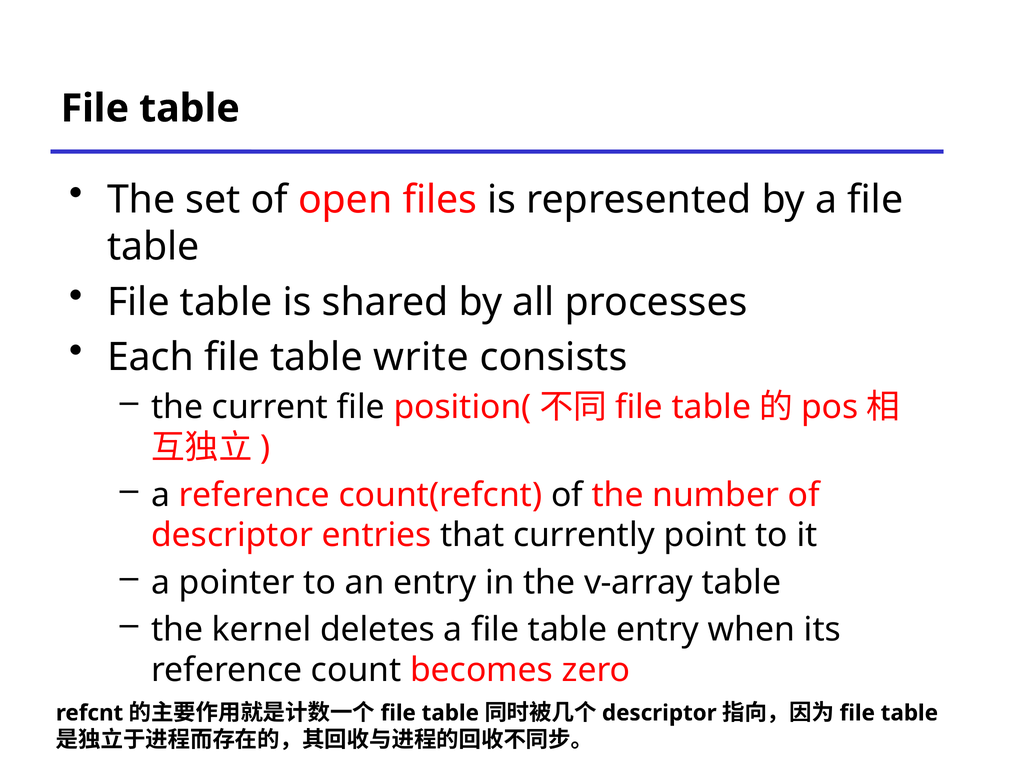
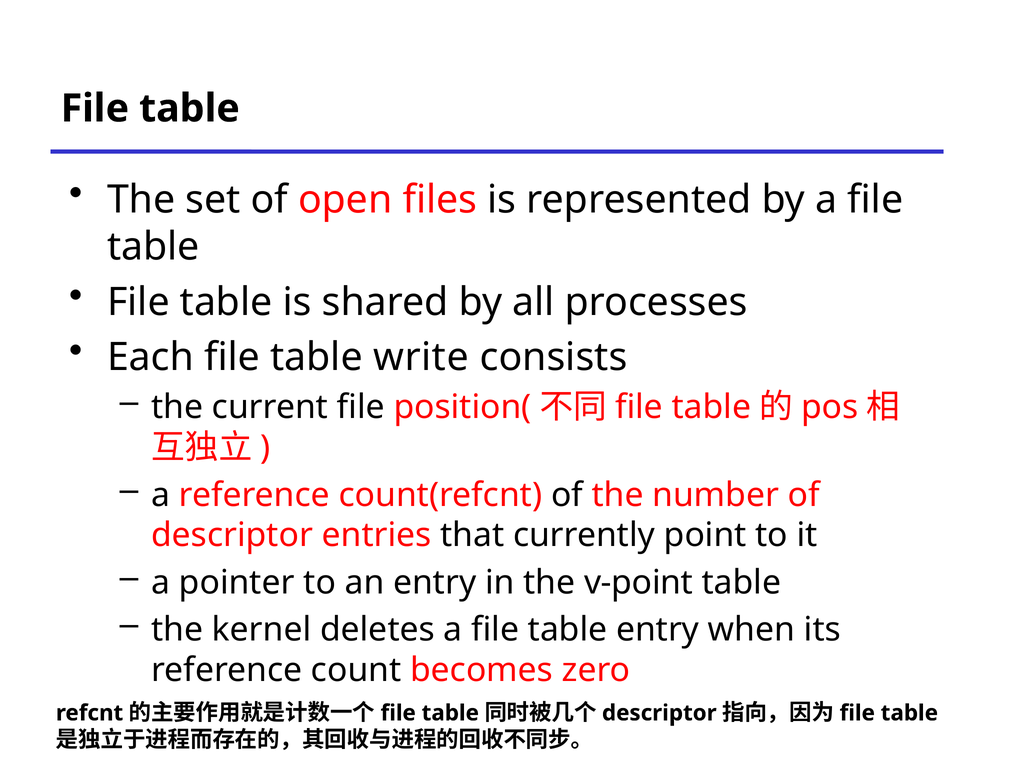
v-array: v-array -> v-point (639, 583)
